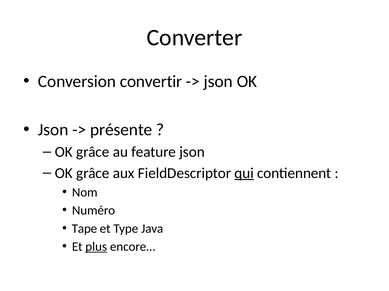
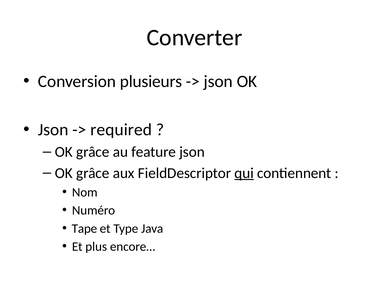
convertir: convertir -> plusieurs (151, 82)
présente: présente -> required (121, 130)
plus underline: present -> none (96, 247)
